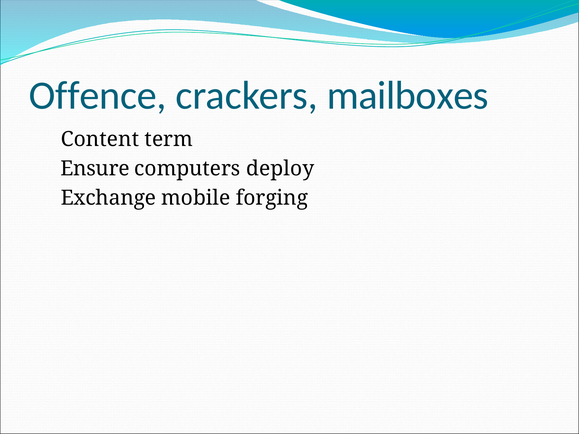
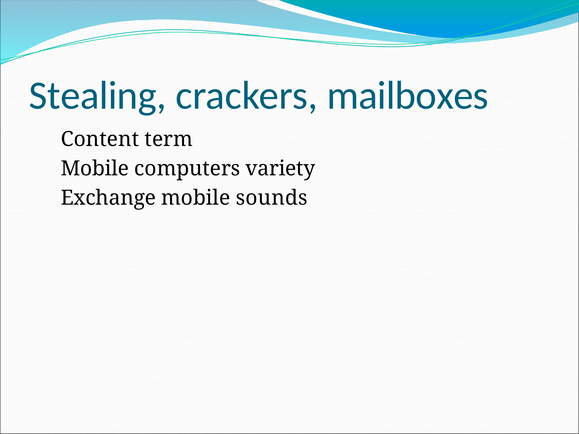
Offence: Offence -> Stealing (98, 96)
Ensure: Ensure -> Mobile (95, 169)
deploy: deploy -> variety (280, 169)
forging: forging -> sounds (272, 198)
